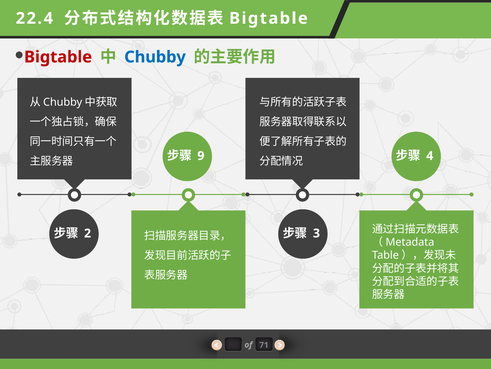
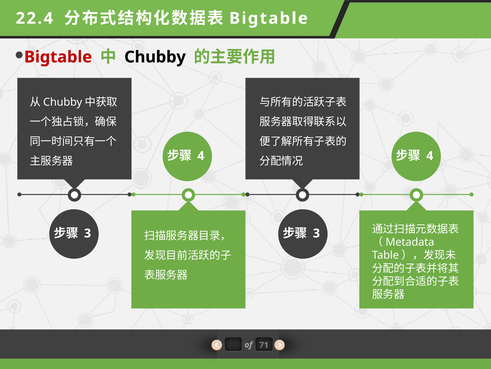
Chubby colour: blue -> black (155, 57)
9: 9 -> 4 (201, 156)
2: 2 -> 3 (88, 233)
